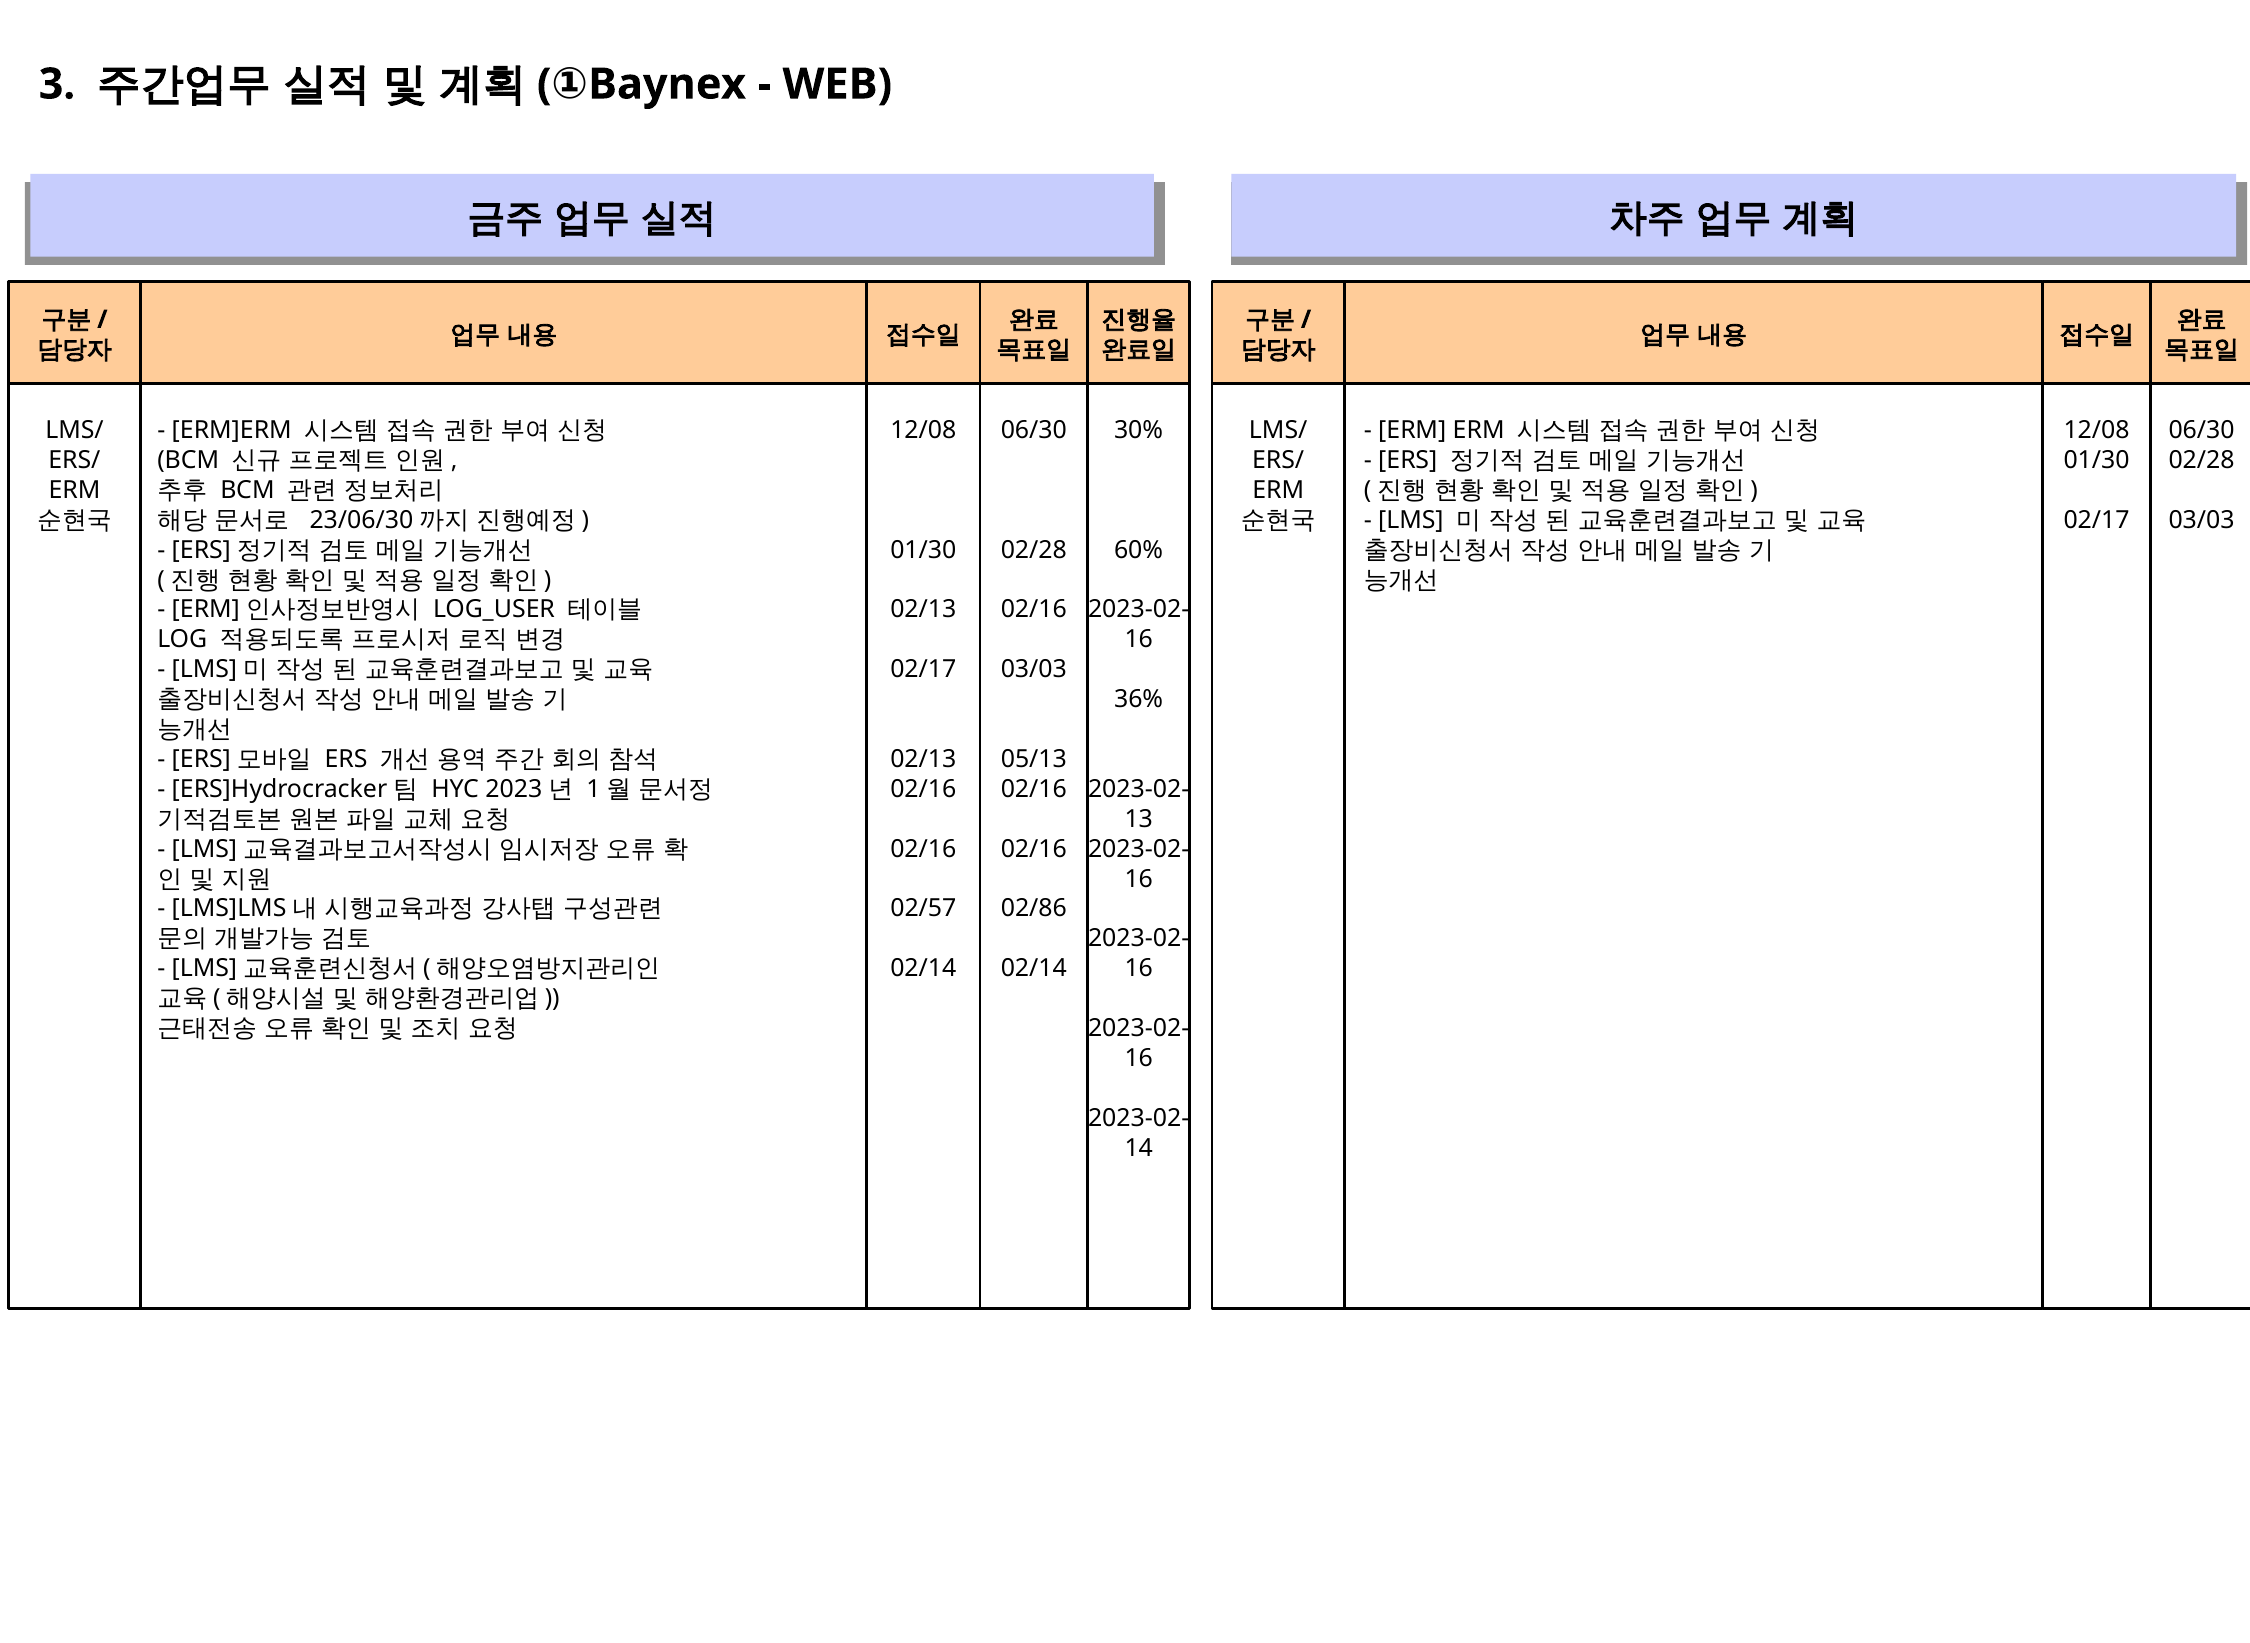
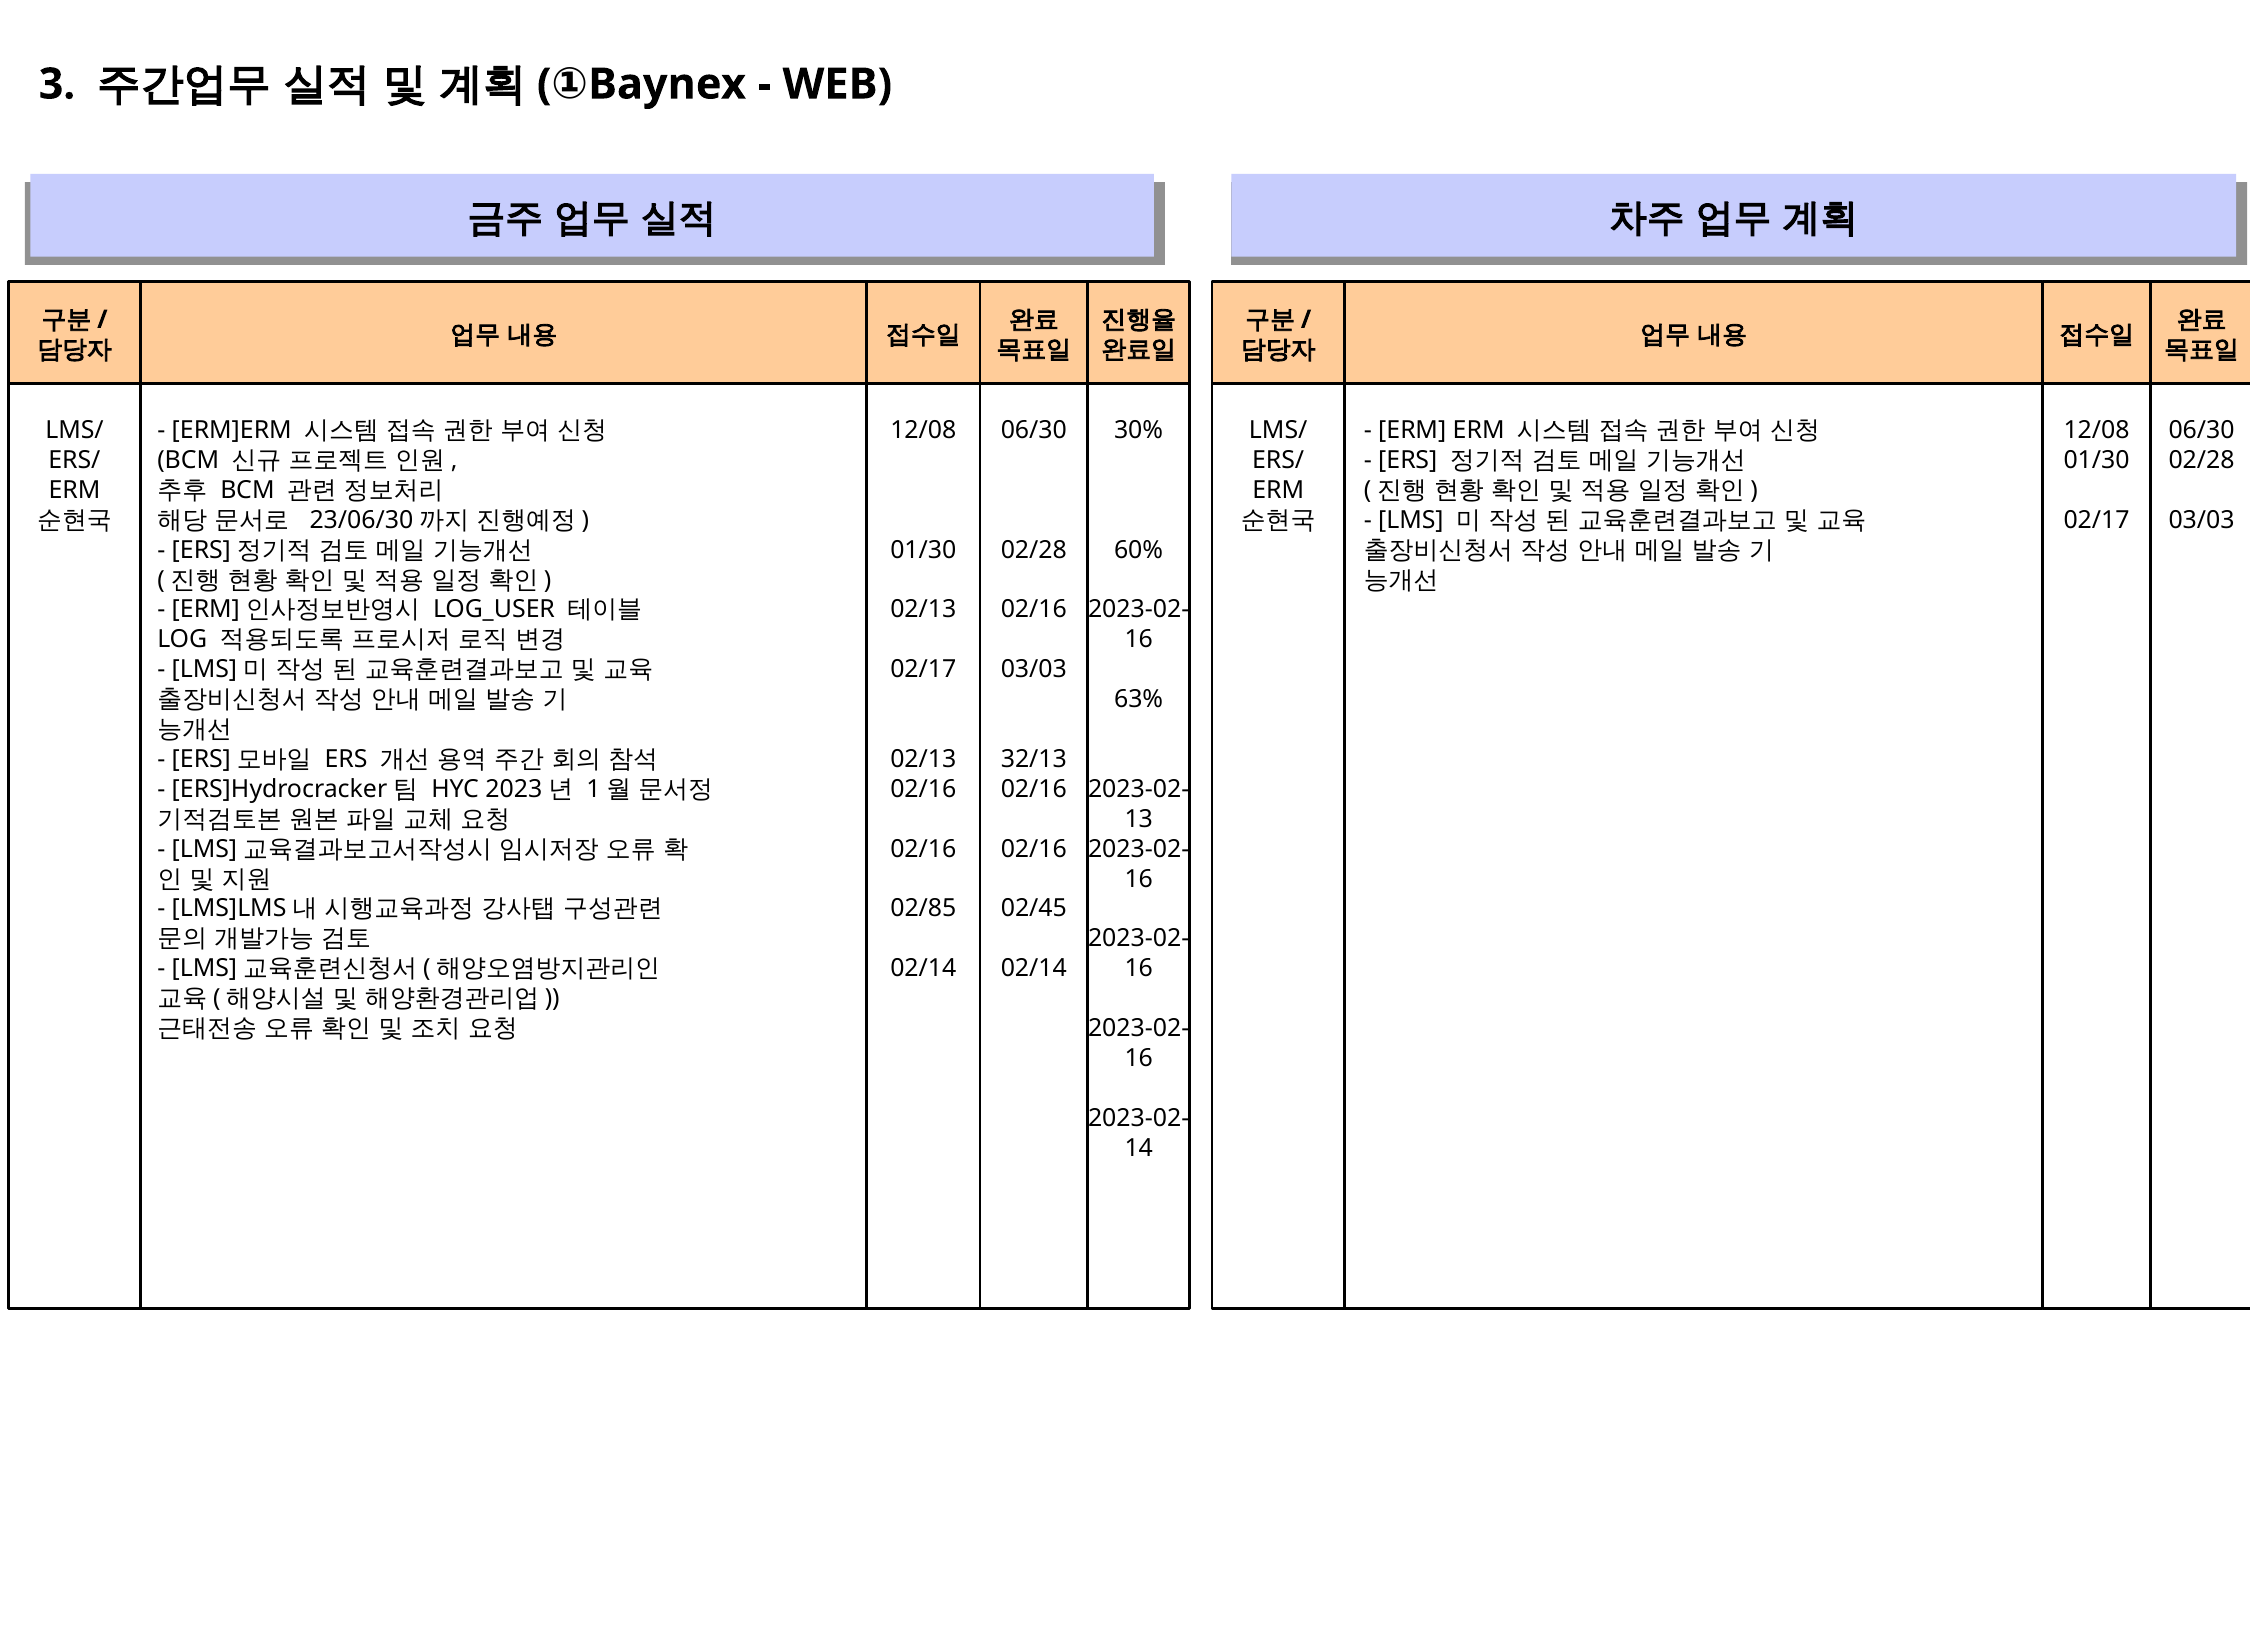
36%: 36% -> 63% (1139, 699)
05/13: 05/13 -> 32/13 (1034, 759)
02/57: 02/57 -> 02/85 (923, 909)
02/86: 02/86 -> 02/45 (1034, 909)
